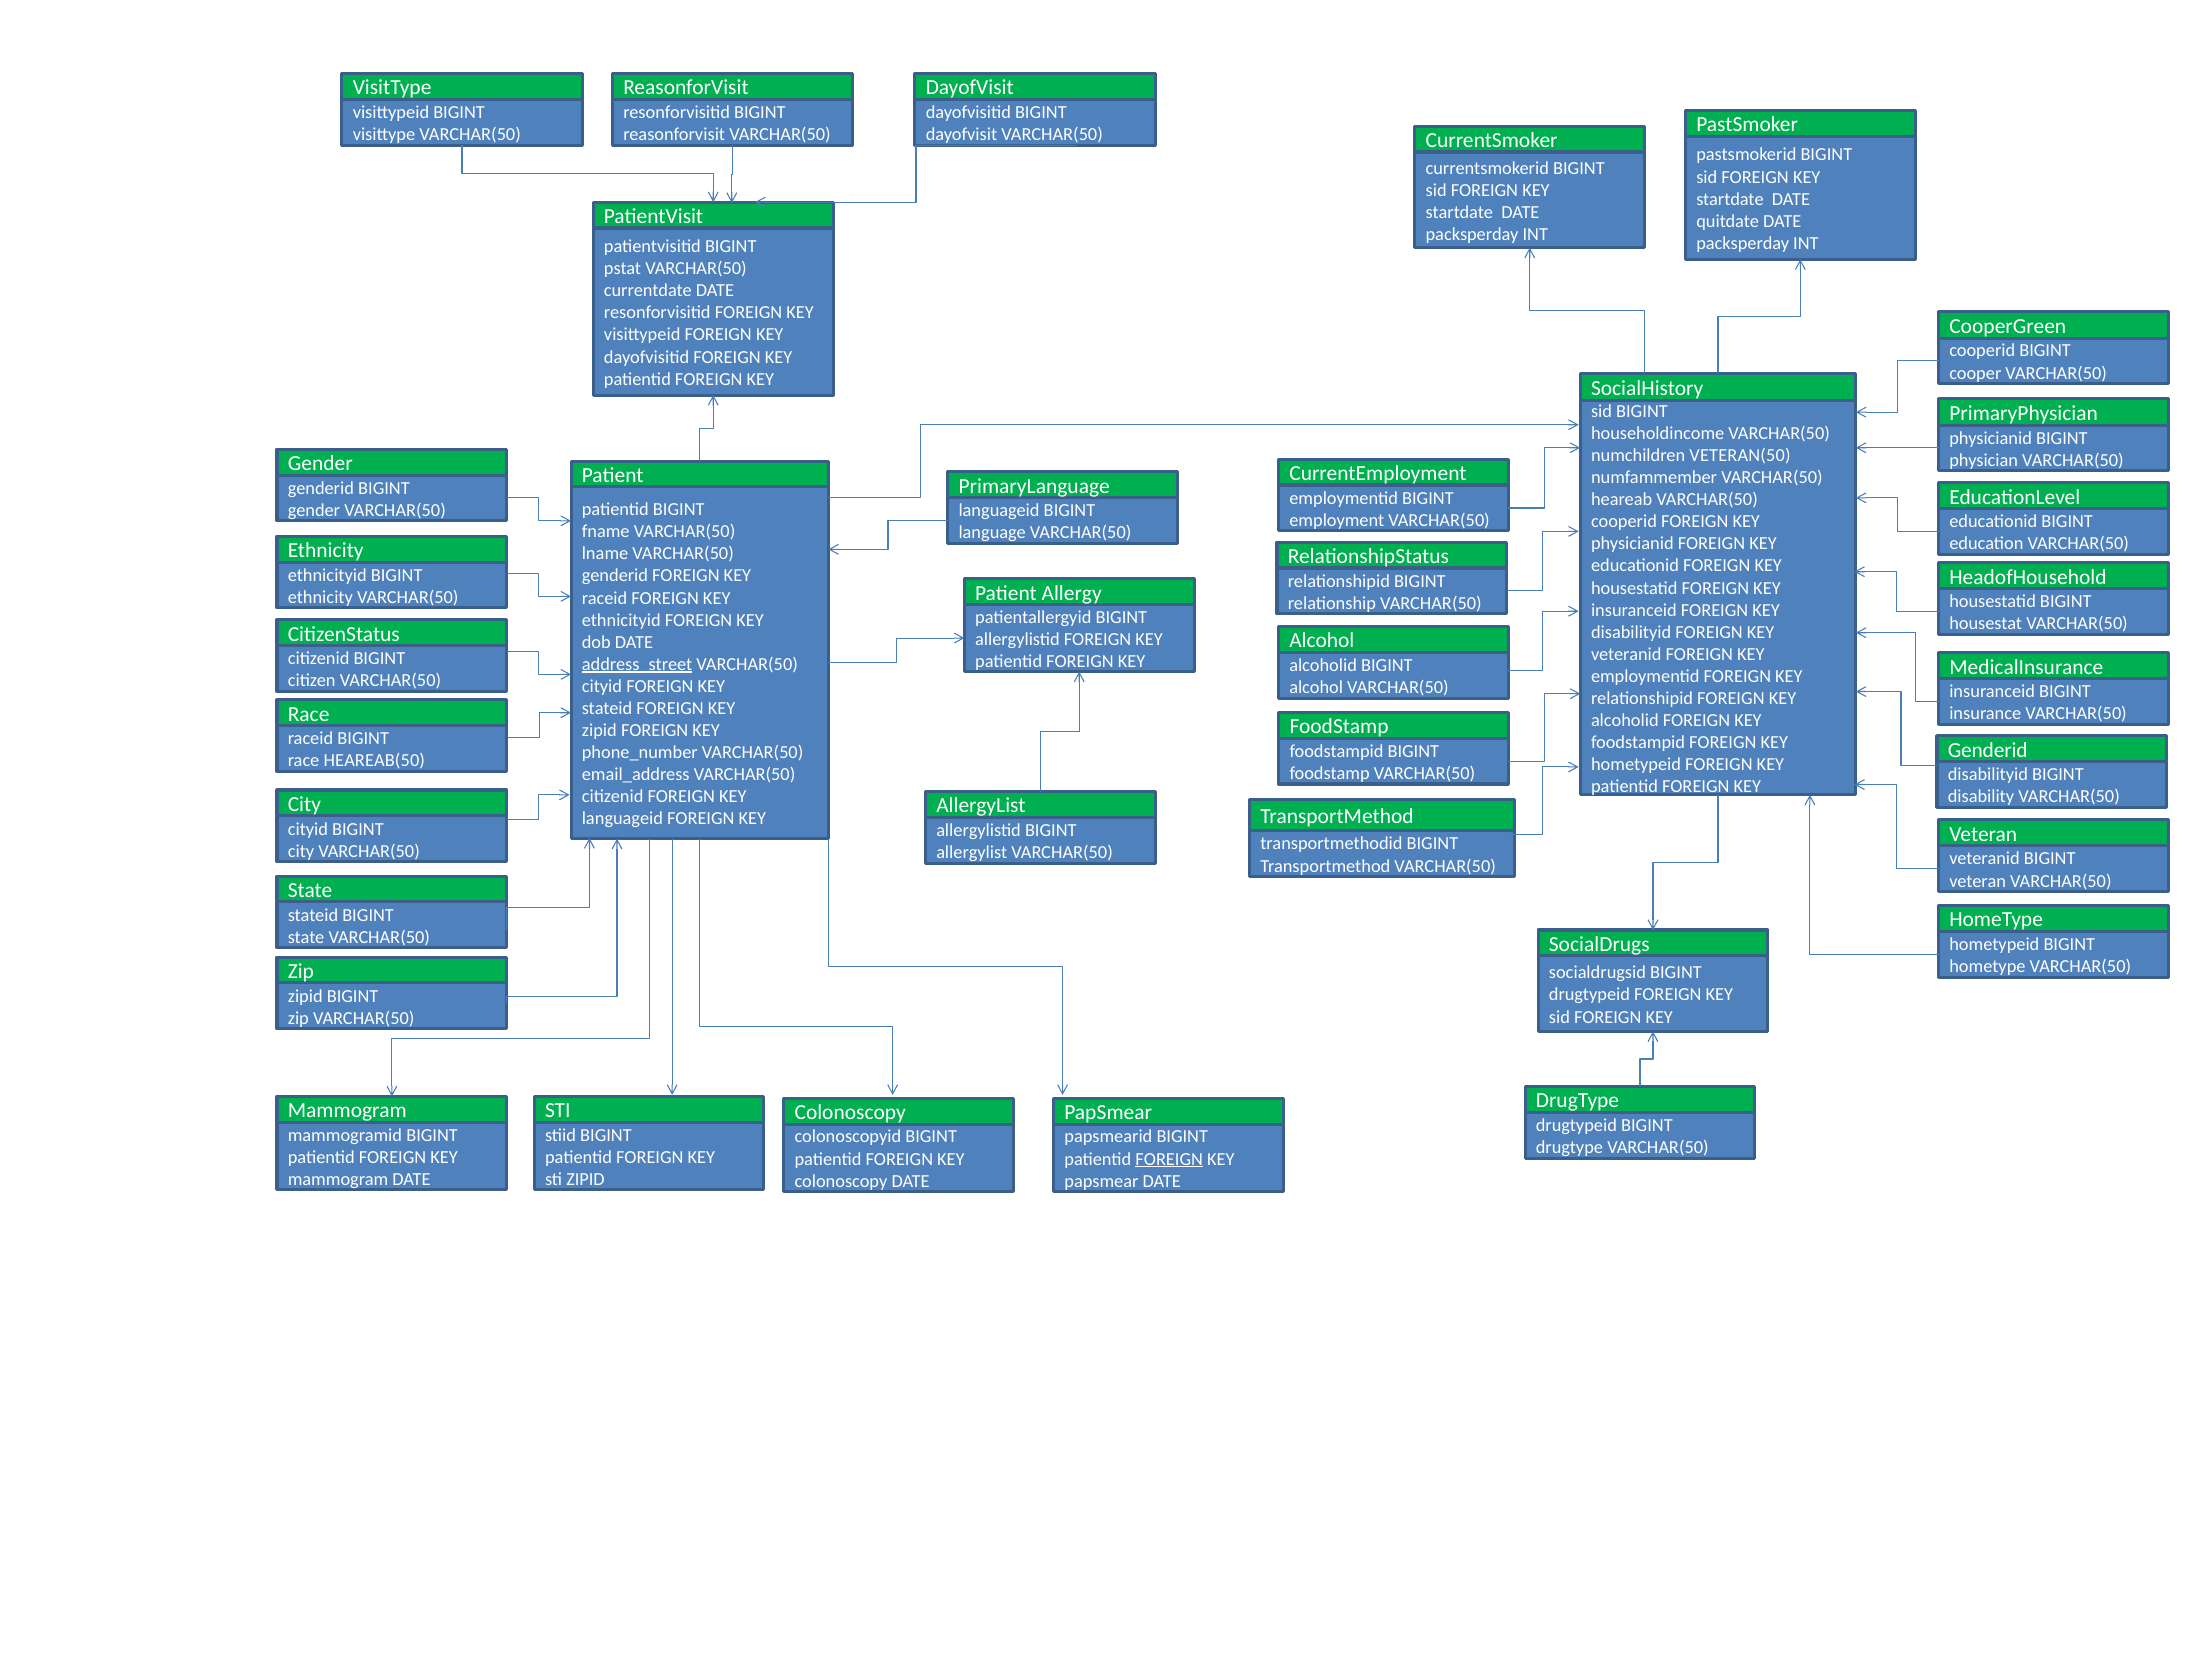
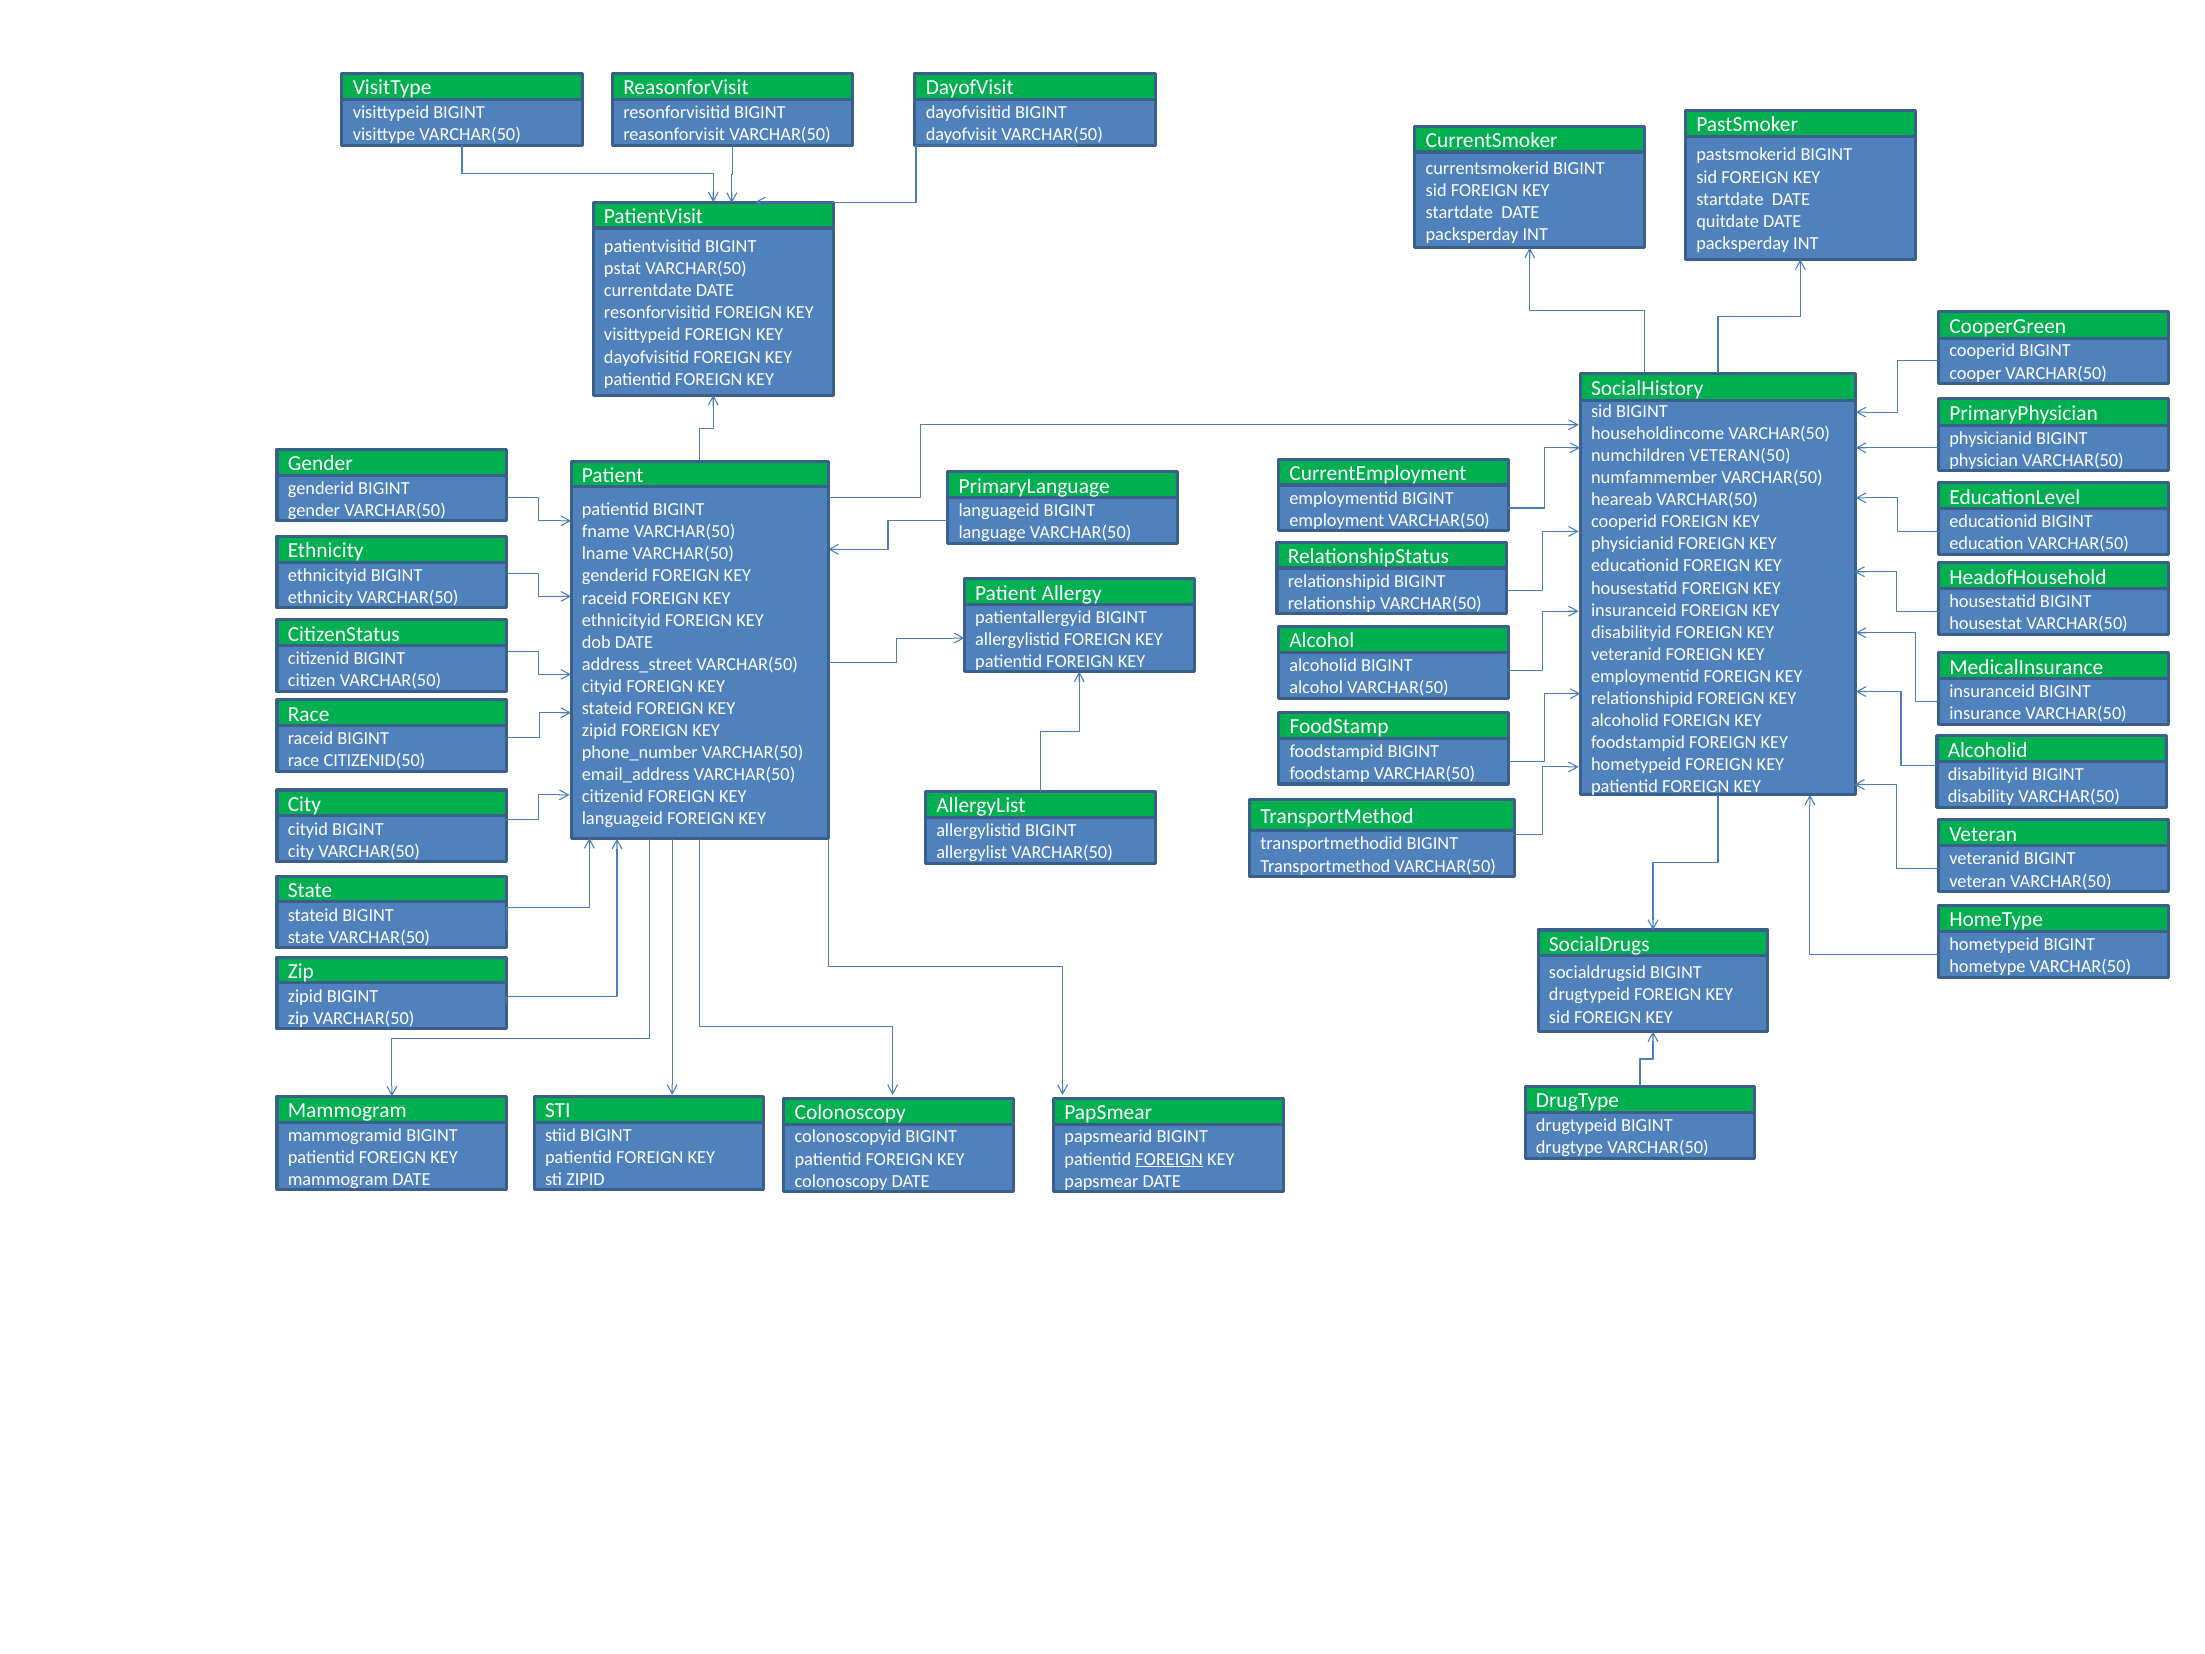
address_street underline: present -> none (637, 664)
Genderid: Genderid -> Alcoholid (1988, 750)
HEAREAB(50: HEAREAB(50 -> CITIZENID(50 (374, 761)
